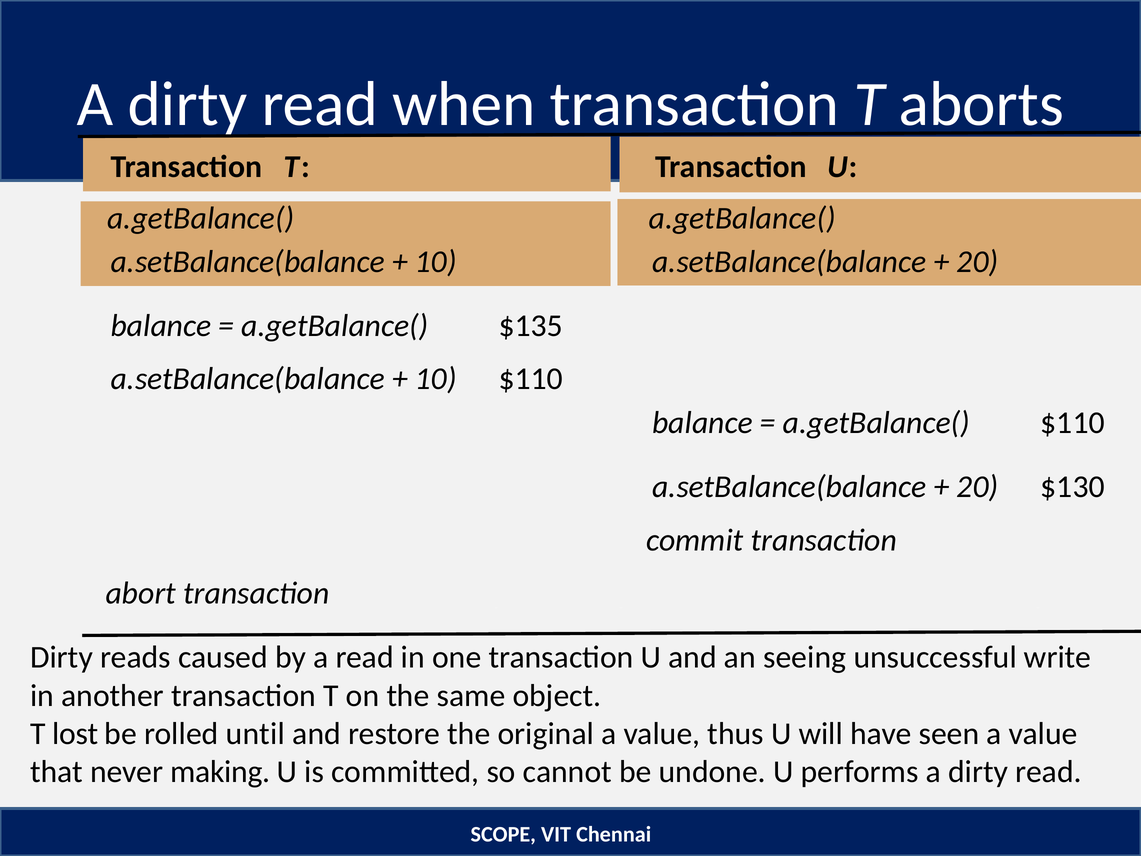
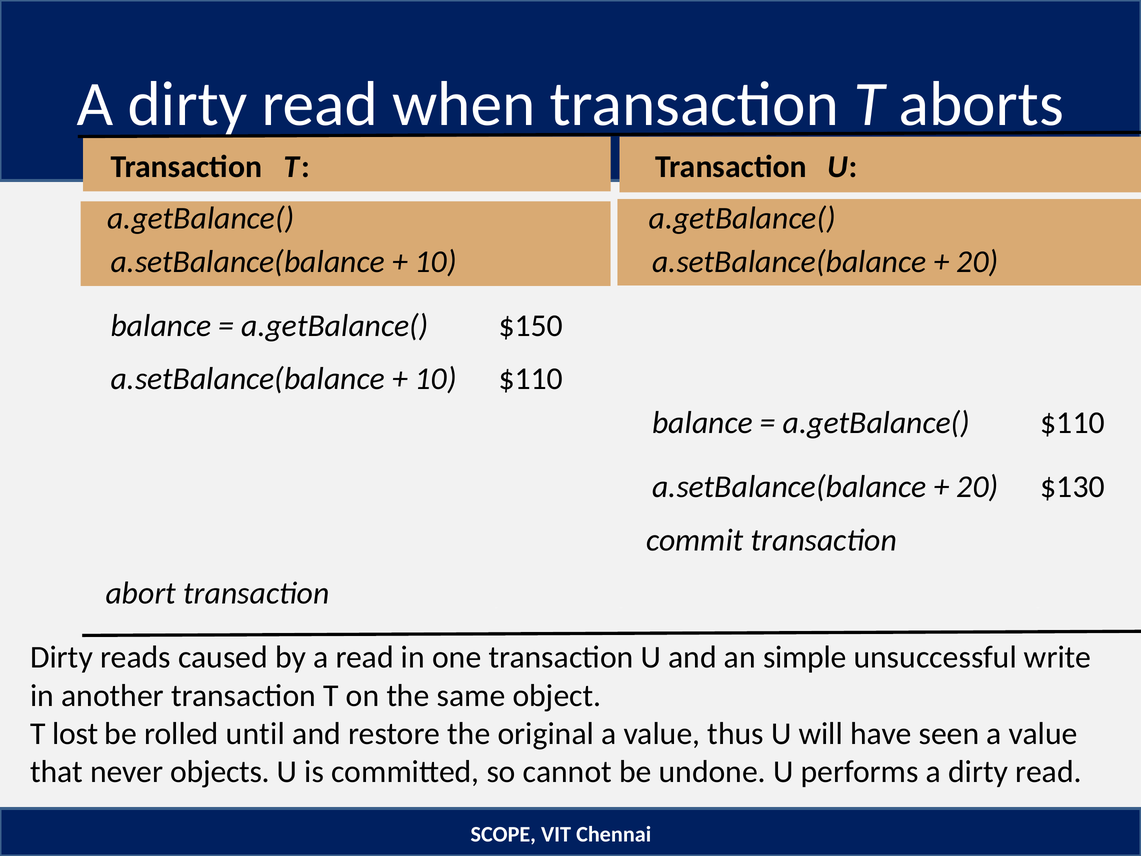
$135: $135 -> $150 (531, 326)
seeing: seeing -> simple (805, 657)
making: making -> objects (220, 771)
